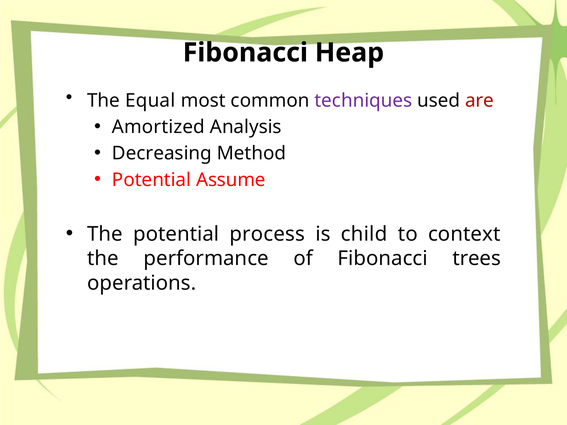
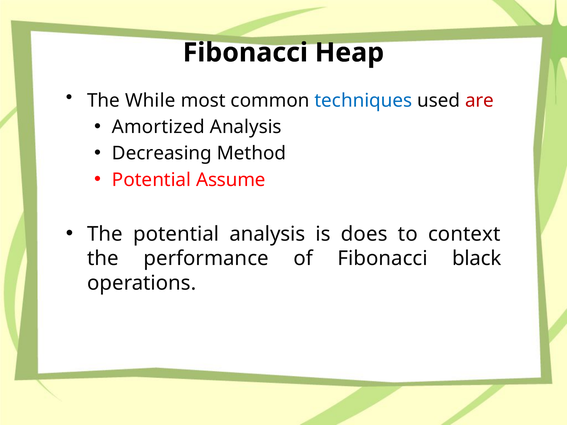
Equal: Equal -> While (150, 101)
techniques colour: purple -> blue (363, 101)
potential process: process -> analysis (267, 234)
child: child -> does (364, 234)
trees: trees -> black (477, 259)
